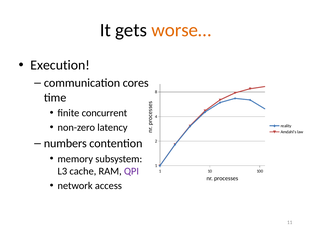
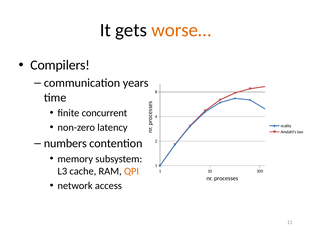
Execution: Execution -> Compilers (60, 65)
cores: cores -> years (136, 83)
QPI colour: purple -> orange (131, 171)
